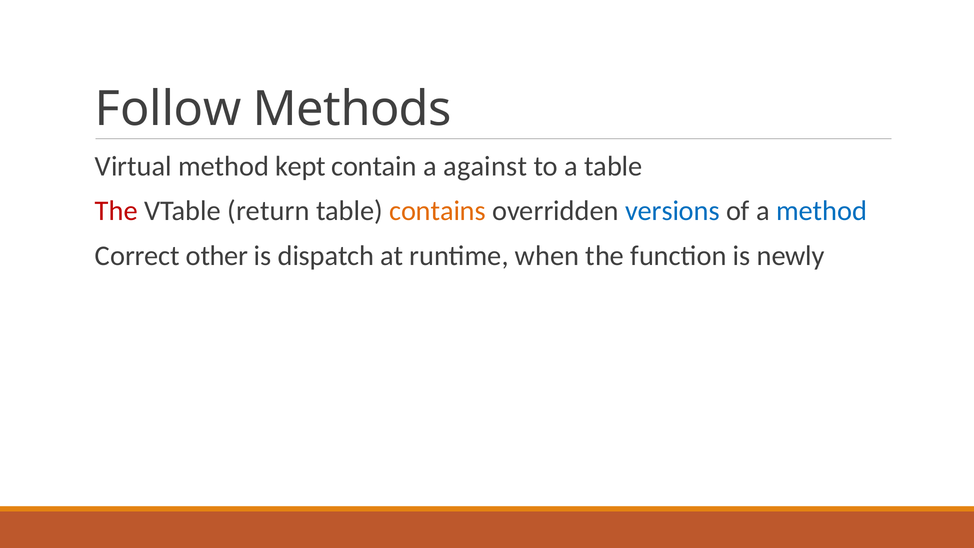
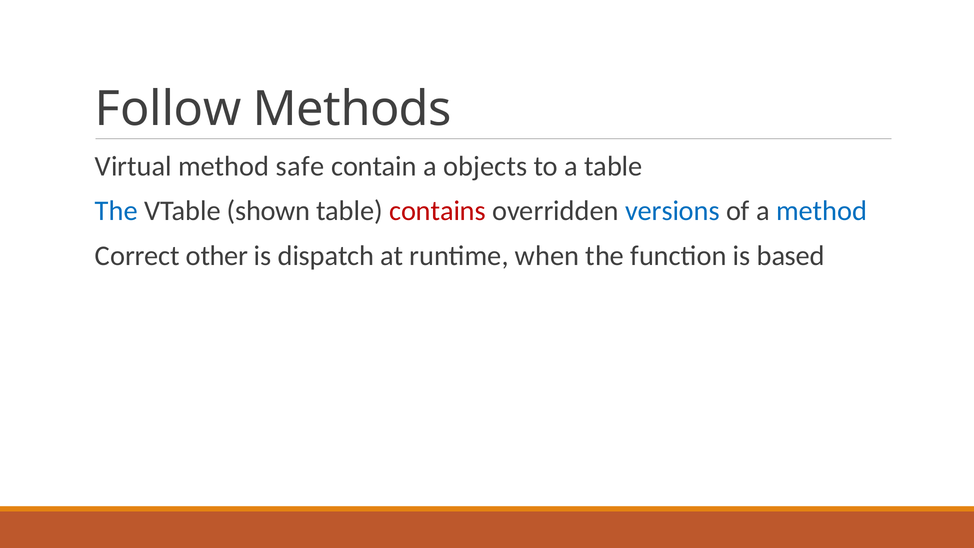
kept: kept -> safe (300, 166)
against: against -> objects (485, 166)
The colour: red -> blue (116, 211)
return: return -> shown (269, 211)
contains colour: orange -> red (438, 211)
newly: newly -> based (791, 256)
